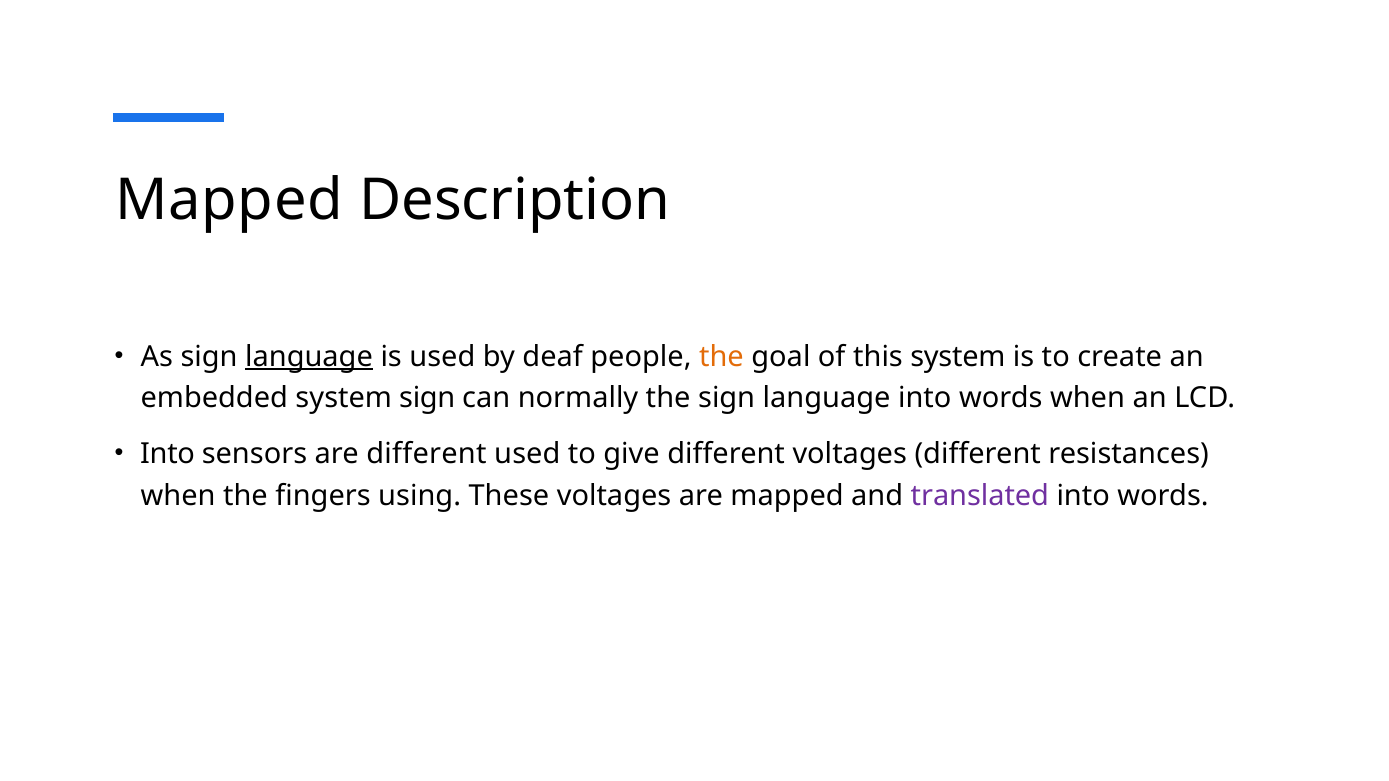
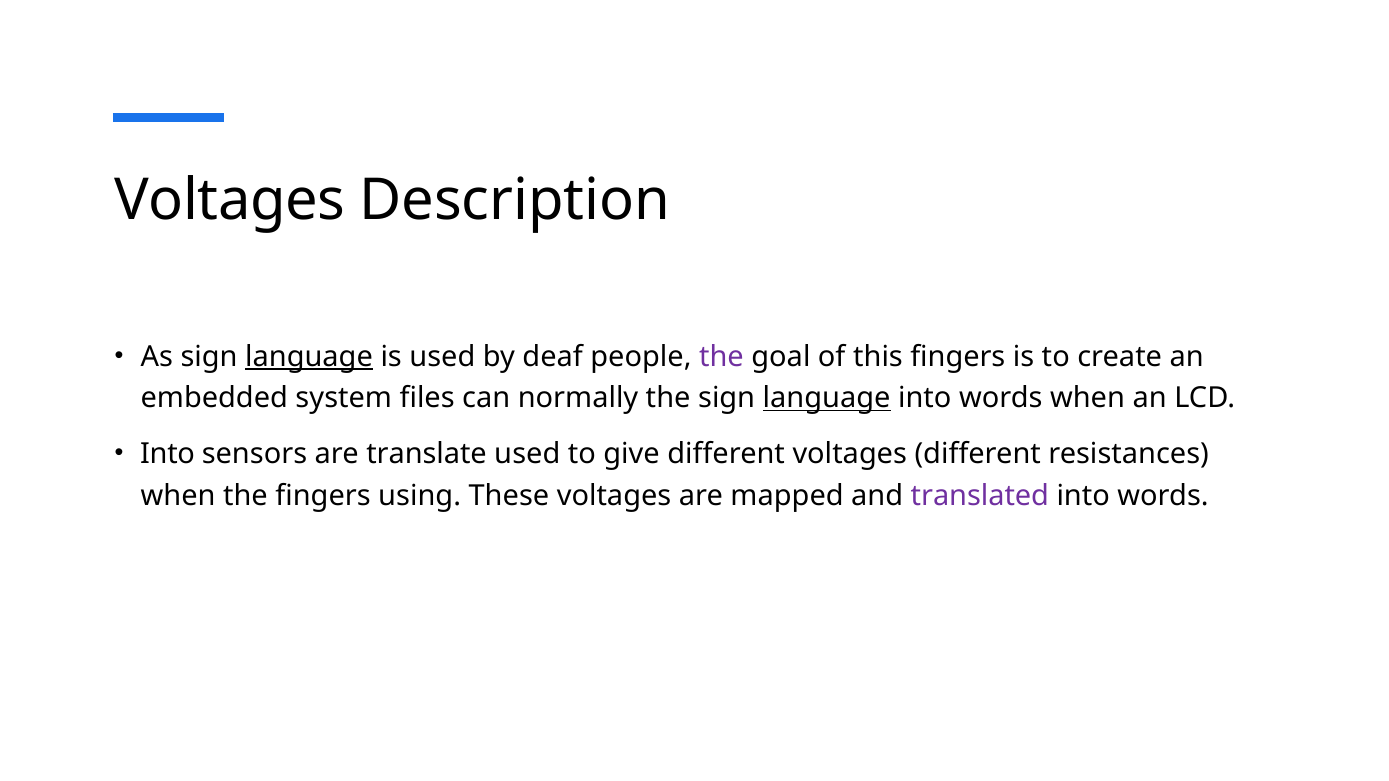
Mapped: Mapped -> Voltages (230, 200)
the colour: orange -> purple (721, 357)
this system: system -> fingers (958, 357)
system sign: sign -> files (427, 398)
language underline: none -> present (827, 398)
are different: different -> translate (427, 454)
